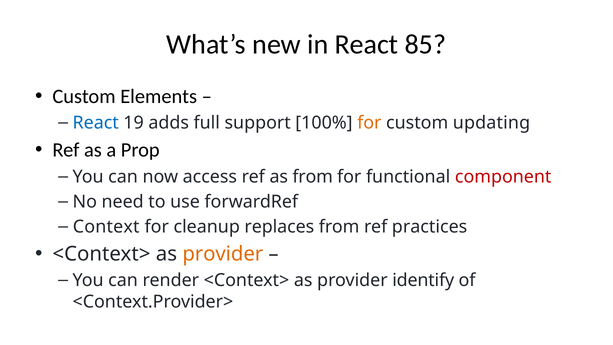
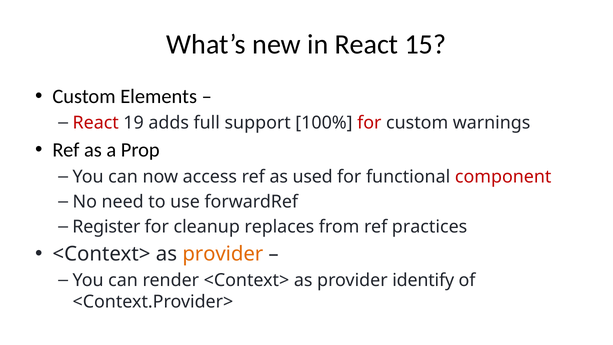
85: 85 -> 15 (425, 45)
React colour: blue -> red (96, 123)
for colour: orange -> red (369, 123)
updating: updating -> warnings (492, 123)
as from: from -> used (313, 177)
Context: Context -> Register (106, 227)
